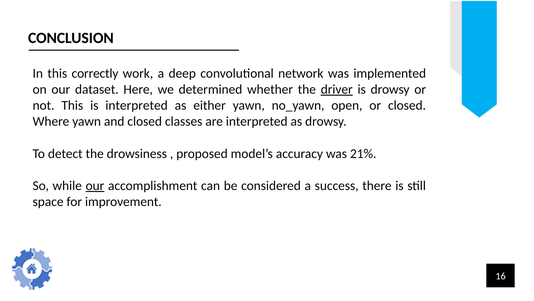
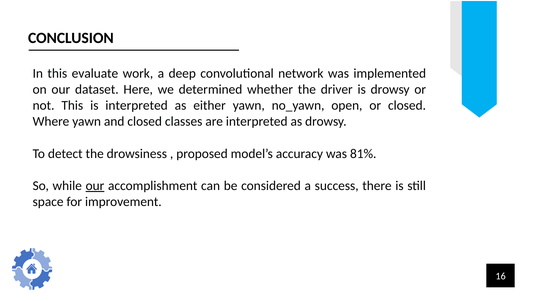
correctly: correctly -> evaluate (95, 73)
driver underline: present -> none (337, 89)
21%: 21% -> 81% (363, 153)
